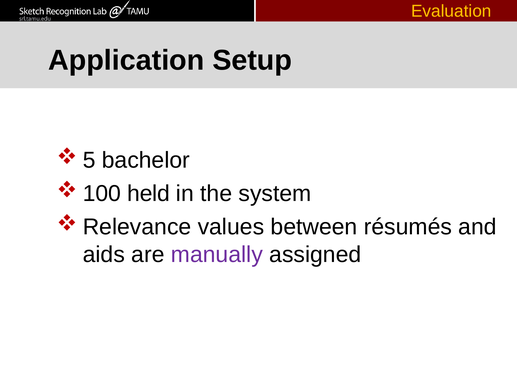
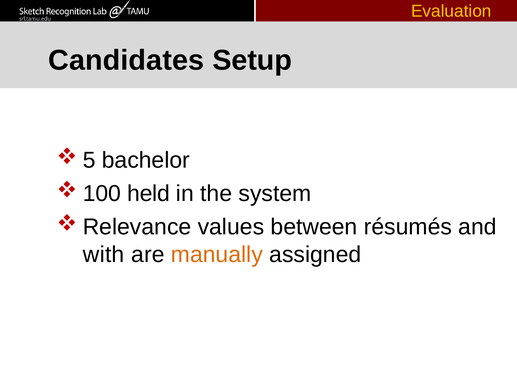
Application: Application -> Candidates (126, 60)
aids: aids -> with (104, 254)
manually colour: purple -> orange (217, 254)
